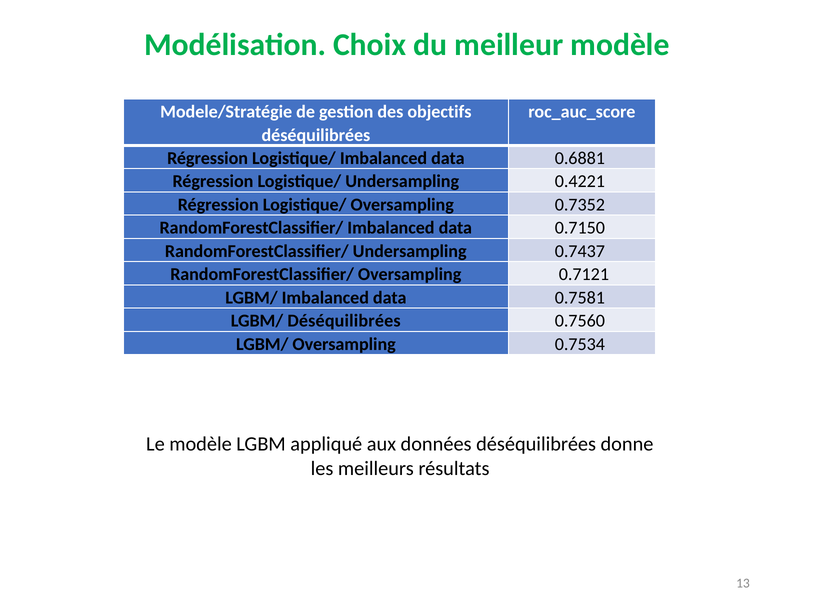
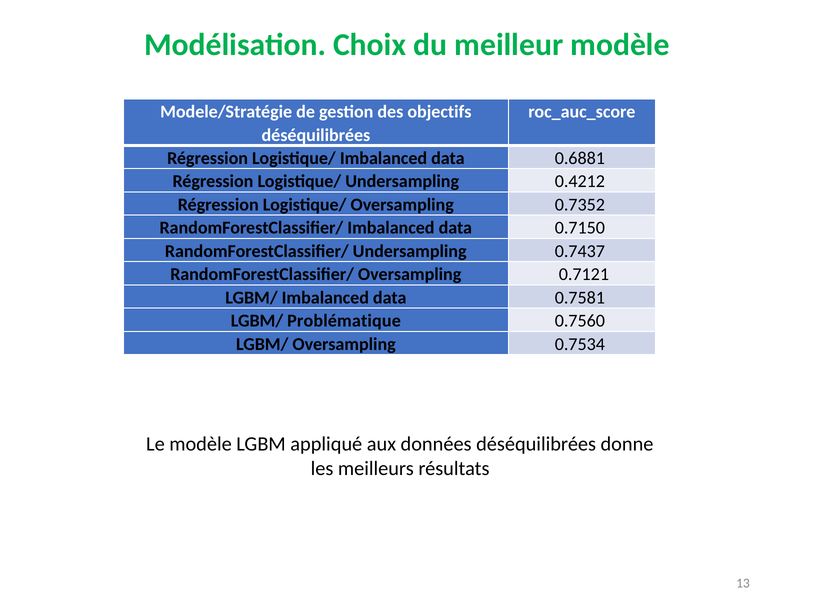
0.4221: 0.4221 -> 0.4212 (580, 181)
LGBM/ Déséquilibrées: Déséquilibrées -> Problématique (344, 321)
